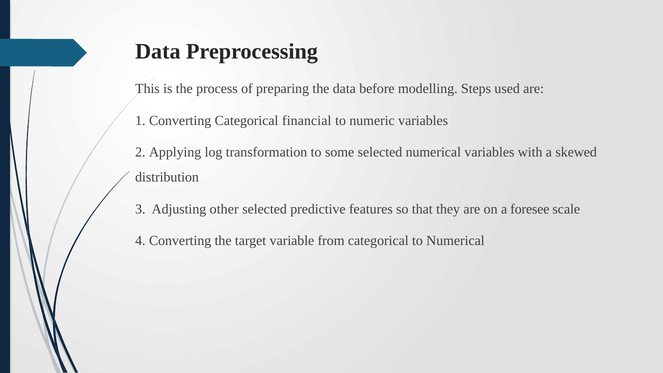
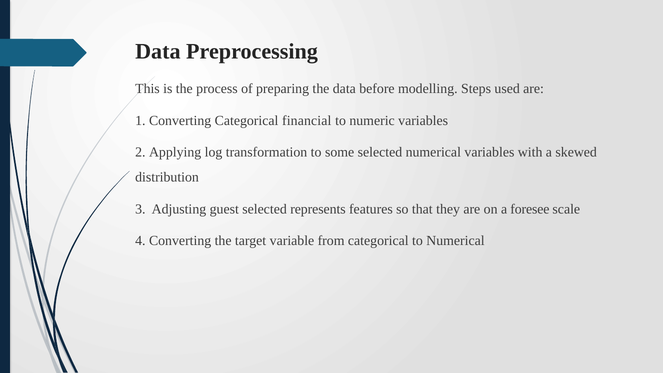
other: other -> guest (224, 209)
predictive: predictive -> represents (318, 209)
